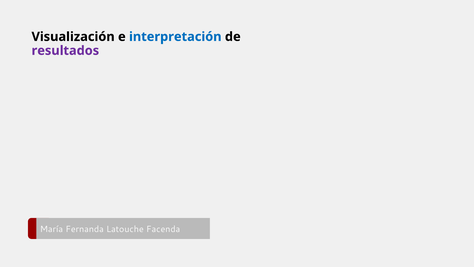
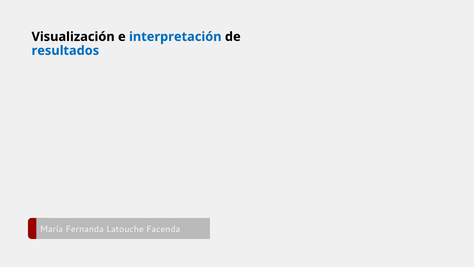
resultados colour: purple -> blue (65, 51)
